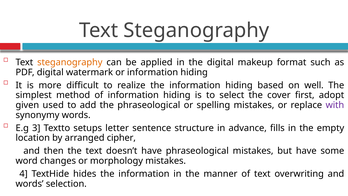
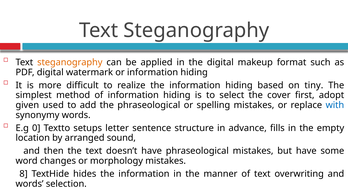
well: well -> tiny (314, 85)
with colour: purple -> blue (335, 105)
3: 3 -> 0 (36, 128)
cipher: cipher -> sound (121, 138)
4: 4 -> 8 (24, 174)
